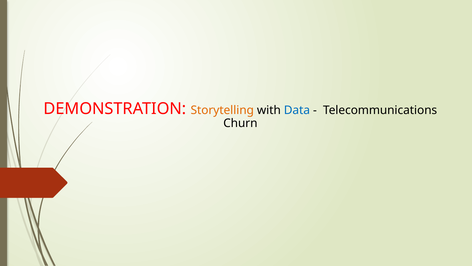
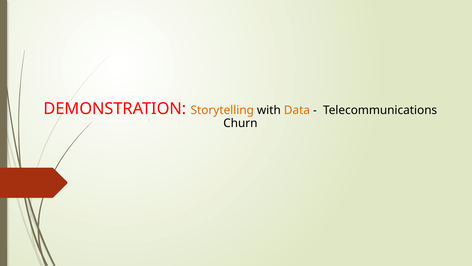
Data colour: blue -> orange (297, 110)
